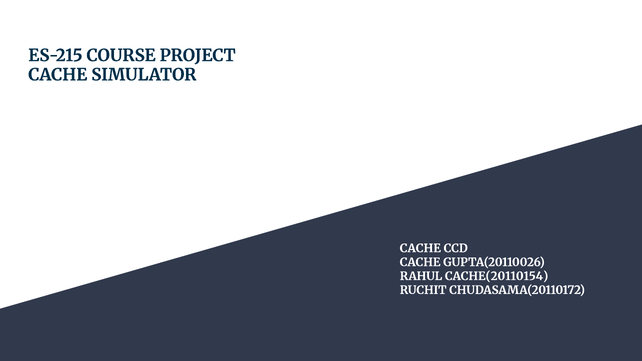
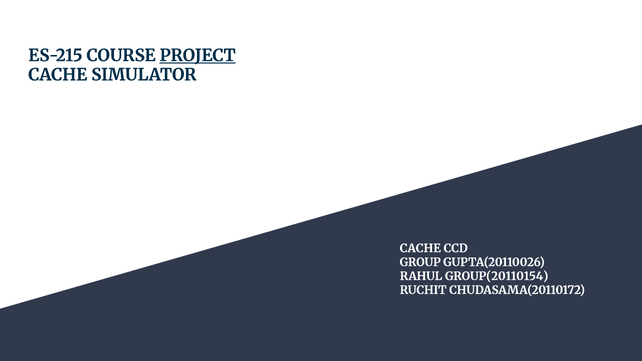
PROJECT underline: none -> present (198, 56)
CACHE: CACHE -> GROUP (420, 262)
CACHE(20110154: CACHE(20110154 -> GROUP(20110154 (497, 276)
